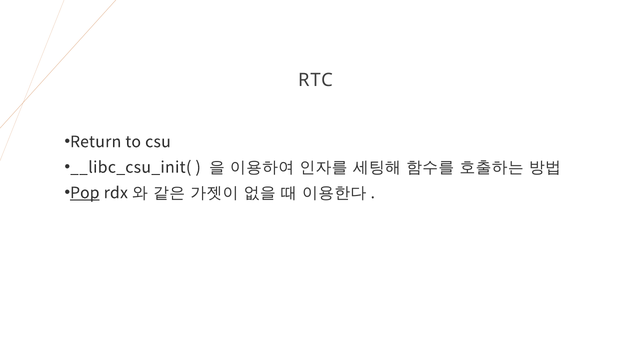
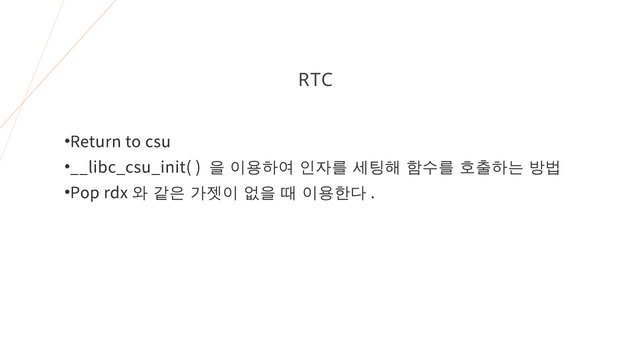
Pop underline: present -> none (85, 193)
